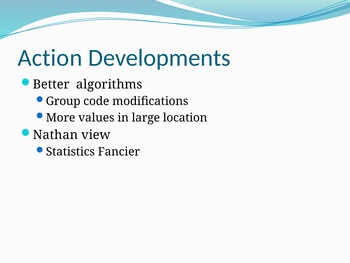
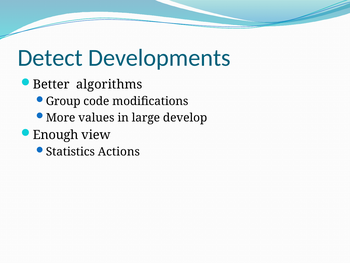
Action: Action -> Detect (50, 58)
location: location -> develop (185, 117)
Nathan: Nathan -> Enough (56, 135)
Fancier: Fancier -> Actions (119, 151)
